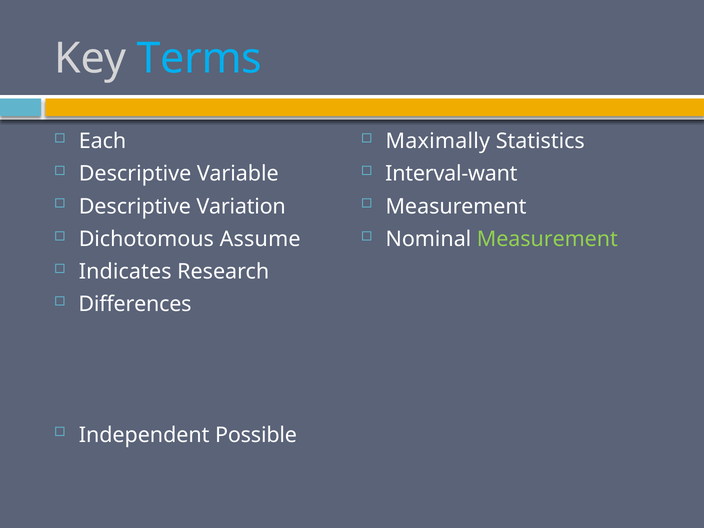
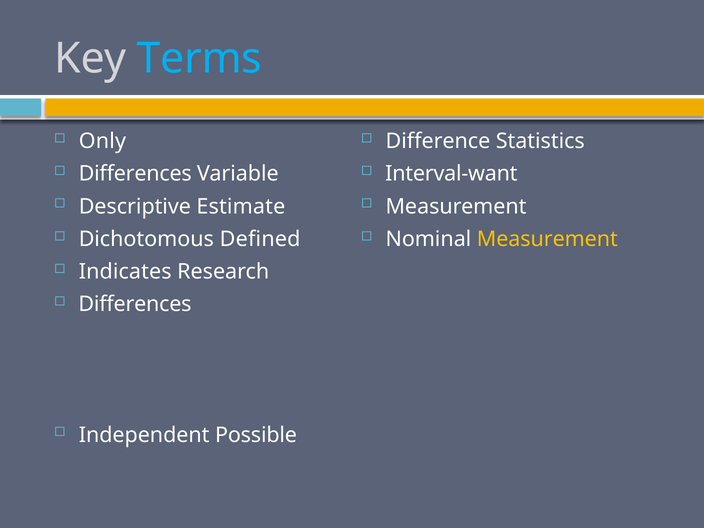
Each: Each -> Only (102, 141)
Maximally: Maximally -> Difference (438, 141)
Descriptive: Descriptive -> Differences (135, 174)
Variation: Variation -> Estimate (241, 206)
Assume: Assume -> Defined (260, 239)
Measurement colour: light green -> yellow (547, 239)
